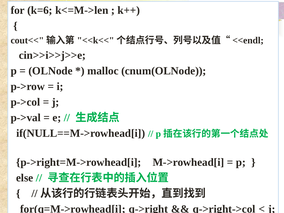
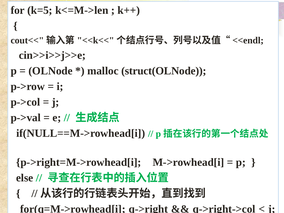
k=6: k=6 -> k=5 (40, 10)
cnum(OLNode: cnum(OLNode -> struct(OLNode (164, 71)
